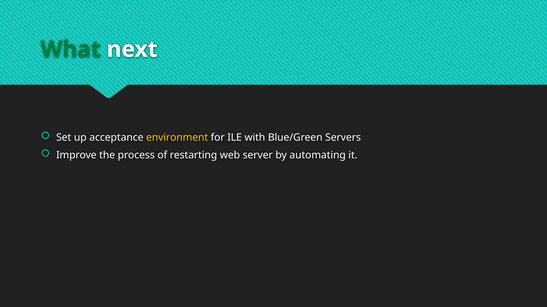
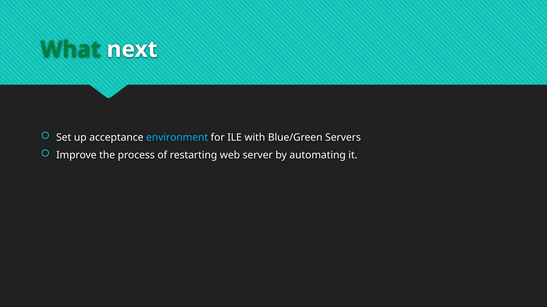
environment colour: yellow -> light blue (177, 138)
